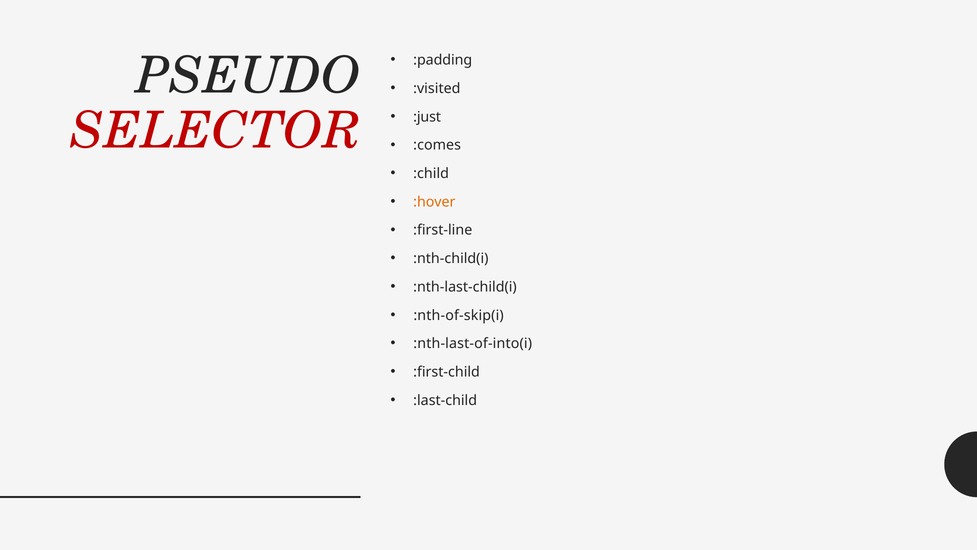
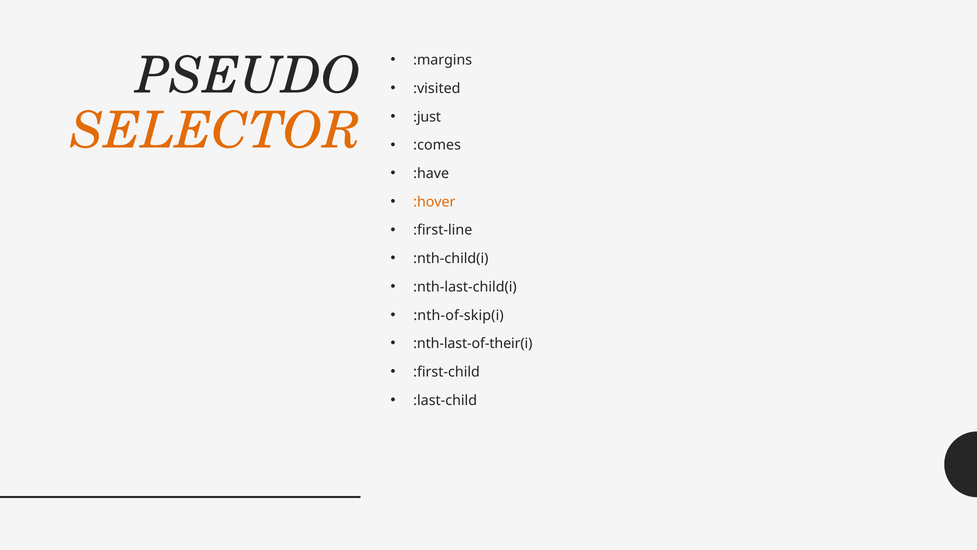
:padding: :padding -> :margins (443, 60)
SELECTOR colour: red -> orange (216, 131)
:child: :child -> :have (431, 173)
:nth-last-of-into(i: :nth-last-of-into(i -> :nth-last-of-their(i (473, 343)
